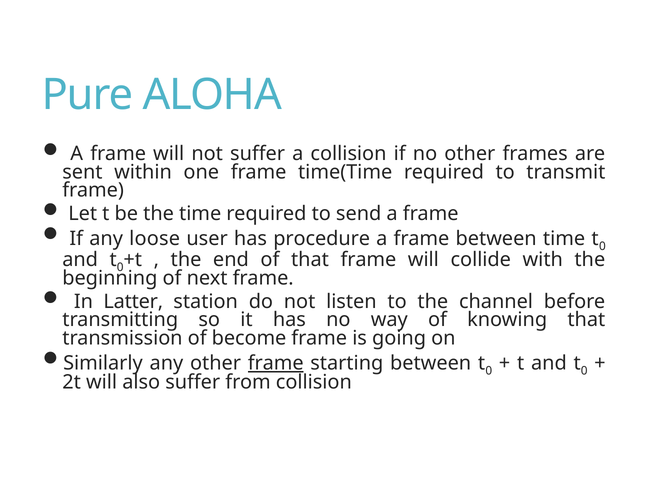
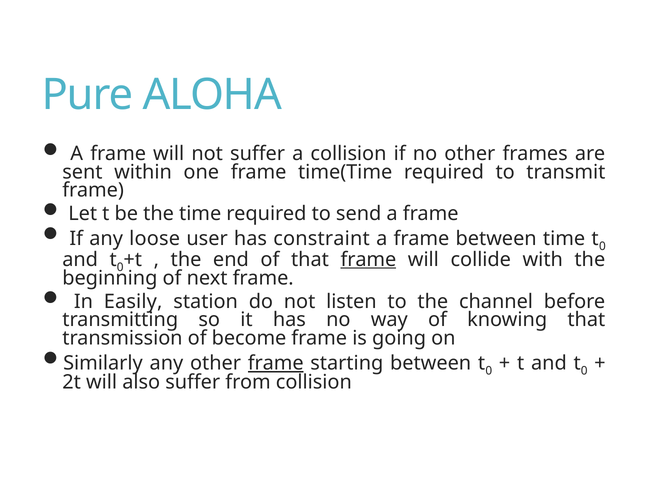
procedure: procedure -> constraint (322, 238)
frame underline: none -> present (368, 259)
Latter: Latter -> Easily (133, 301)
